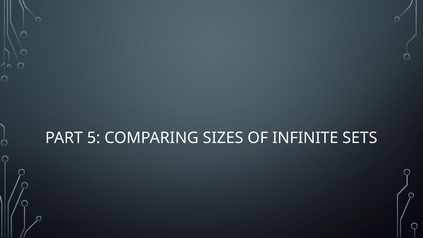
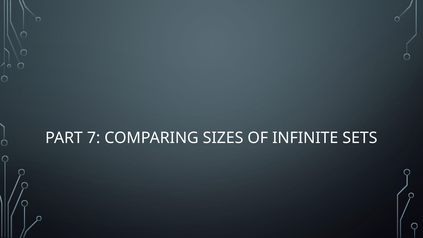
5: 5 -> 7 (94, 138)
